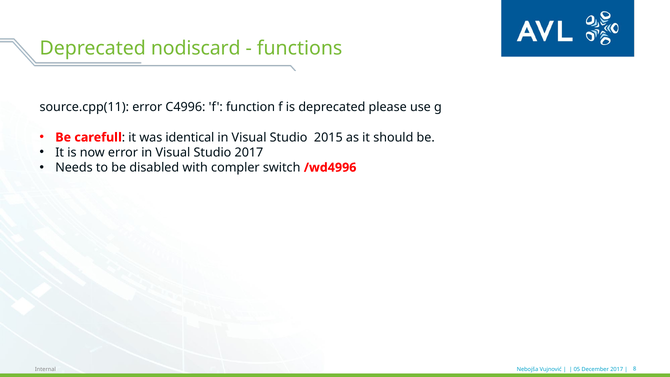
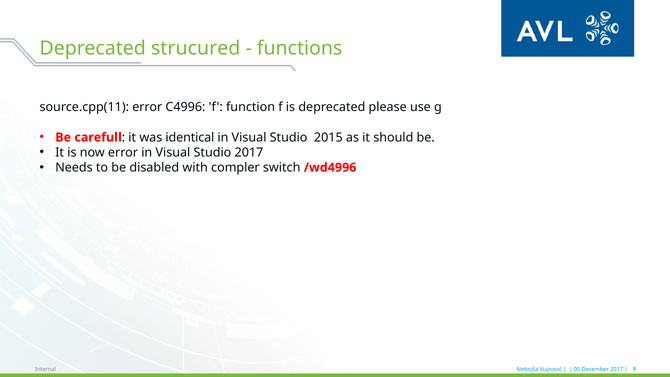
nodiscard: nodiscard -> strucured (196, 48)
